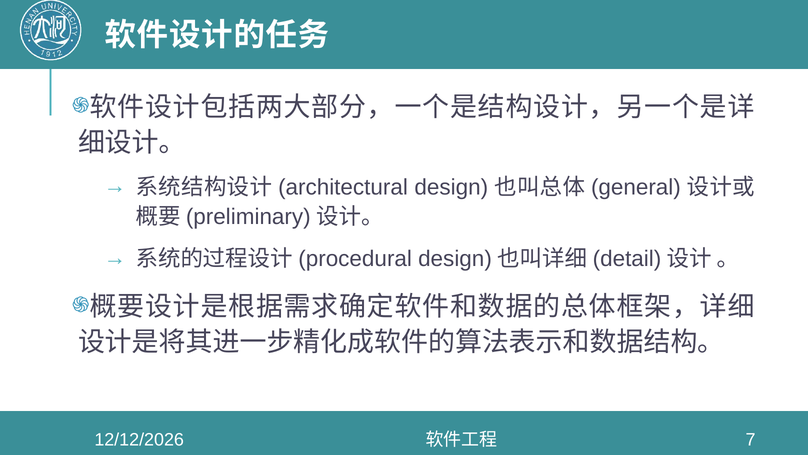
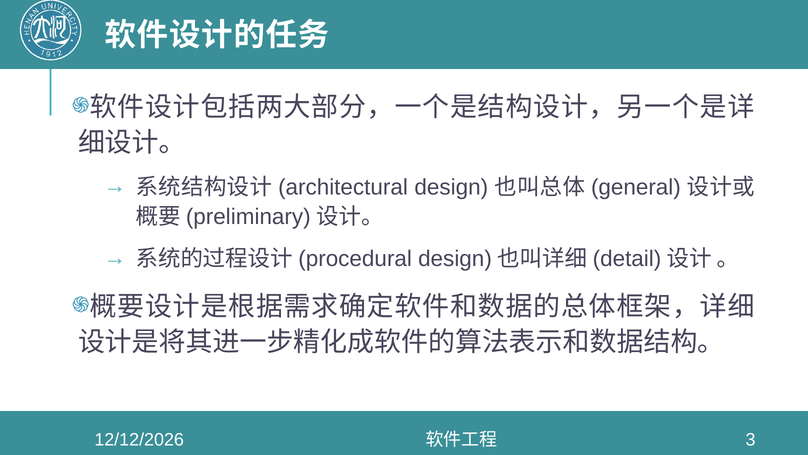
7: 7 -> 3 (751, 439)
